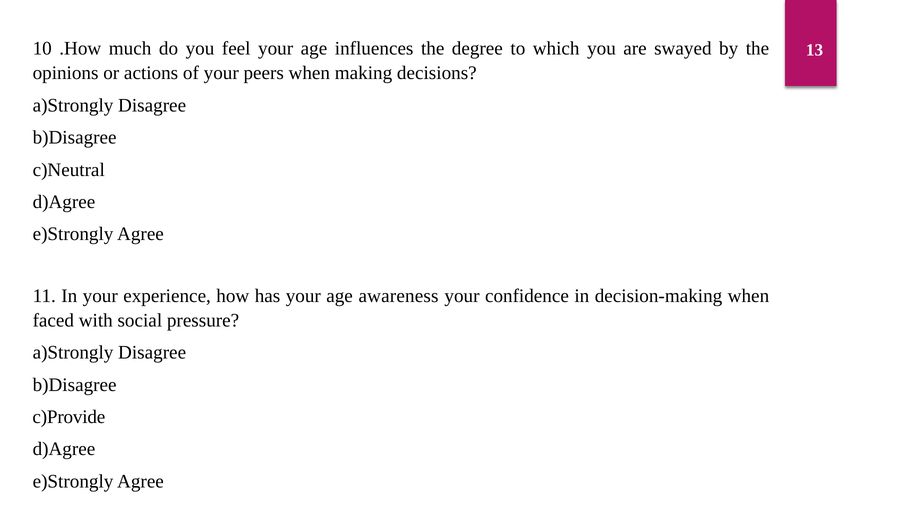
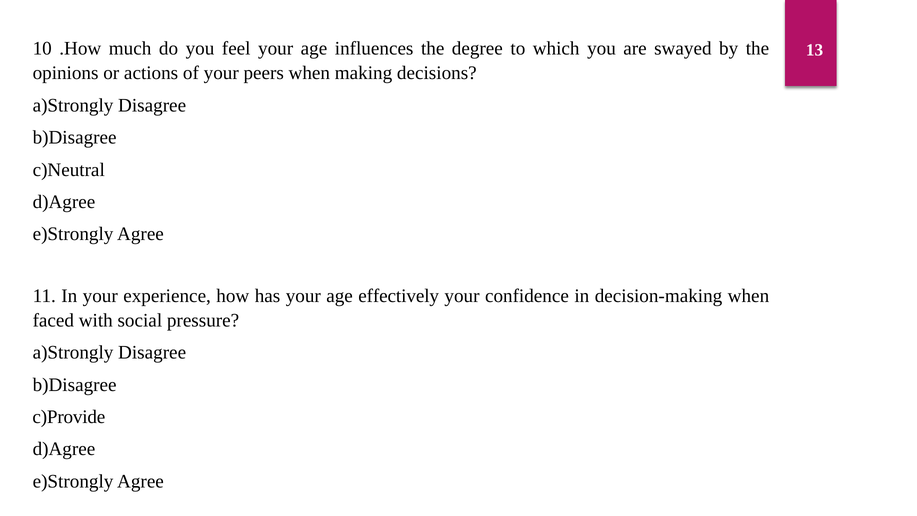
awareness: awareness -> effectively (399, 296)
